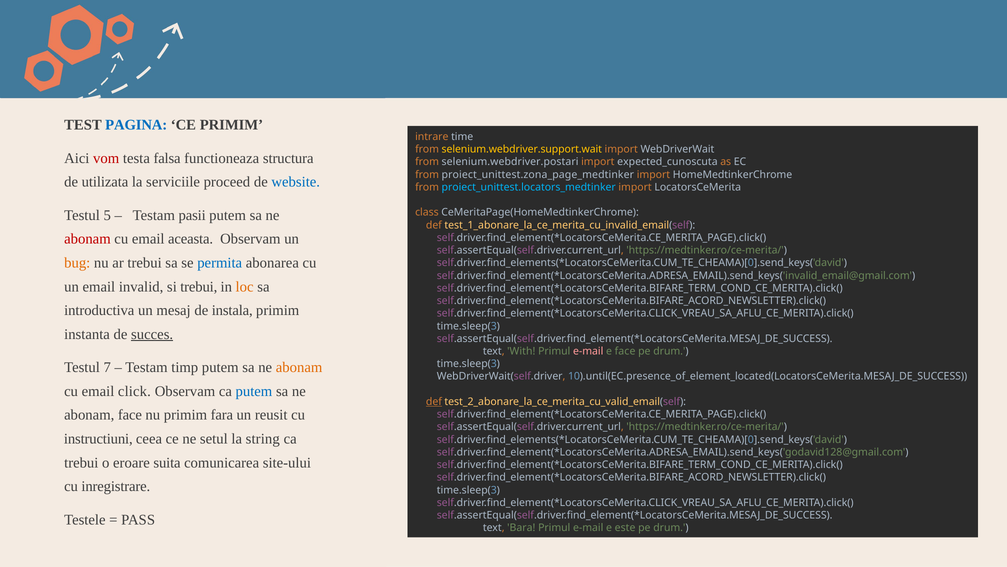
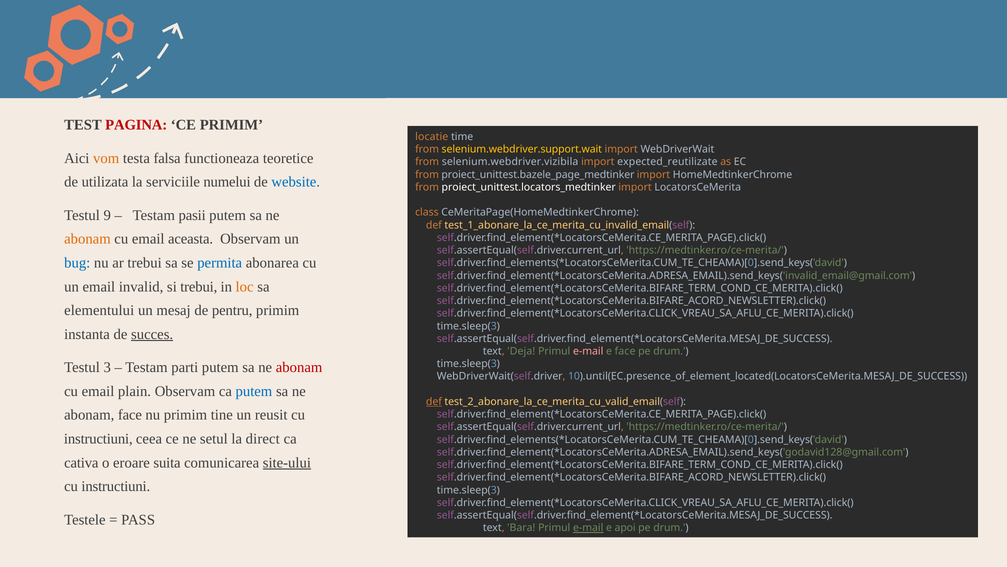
PAGINA colour: blue -> red (136, 125)
intrare: intrare -> locatie (432, 137)
vom colour: red -> orange (106, 158)
structura: structura -> teoretice (288, 158)
selenium.webdriver.postari: selenium.webdriver.postari -> selenium.webdriver.vizibila (510, 162)
expected_cunoscuta: expected_cunoscuta -> expected_reutilizate (667, 162)
proiect_unittest.zona_page_medtinker: proiect_unittest.zona_page_medtinker -> proiect_unittest.bazele_page_medtinker (538, 174)
proceed: proceed -> numelui (227, 182)
proiect_unittest.locators_medtinker colour: light blue -> white (529, 187)
5: 5 -> 9 (107, 215)
abonam colour: red -> orange (87, 239)
bug colour: orange -> blue (77, 263)
introductiva: introductiva -> elementului (99, 310)
instala: instala -> pentru (232, 310)
With: With -> Deja (521, 351)
7: 7 -> 3 (107, 367)
timp: timp -> parti (185, 367)
abonam colour: orange -> red (299, 367)
click: click -> plain (135, 391)
fara: fara -> tine (222, 415)
string: string -> direct (263, 439)
trebui: trebui -> cativa (81, 462)
site-ului underline: none -> present (287, 462)
inregistrare: inregistrare -> instructiuni (116, 486)
e-mail underline: none -> present (588, 527)
este: este -> apoi (625, 527)
